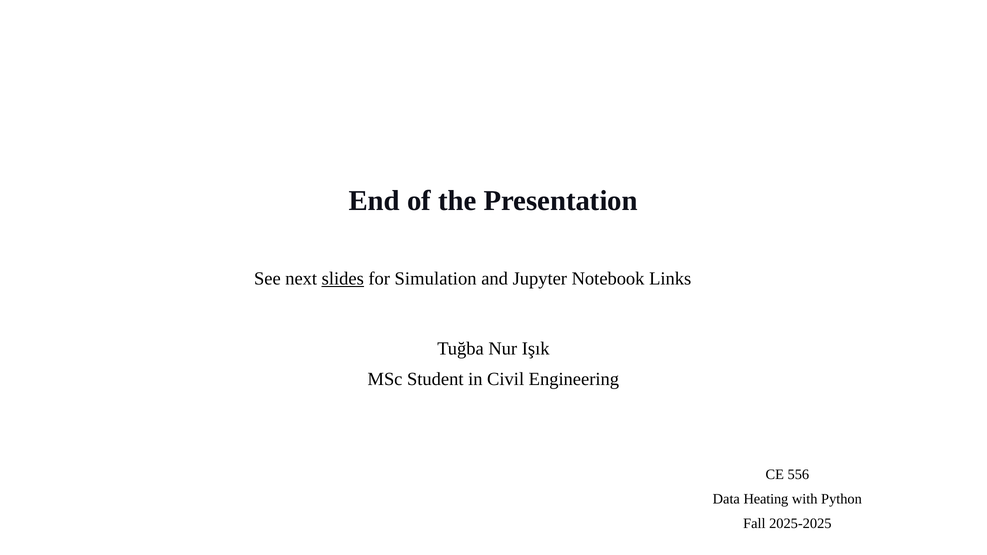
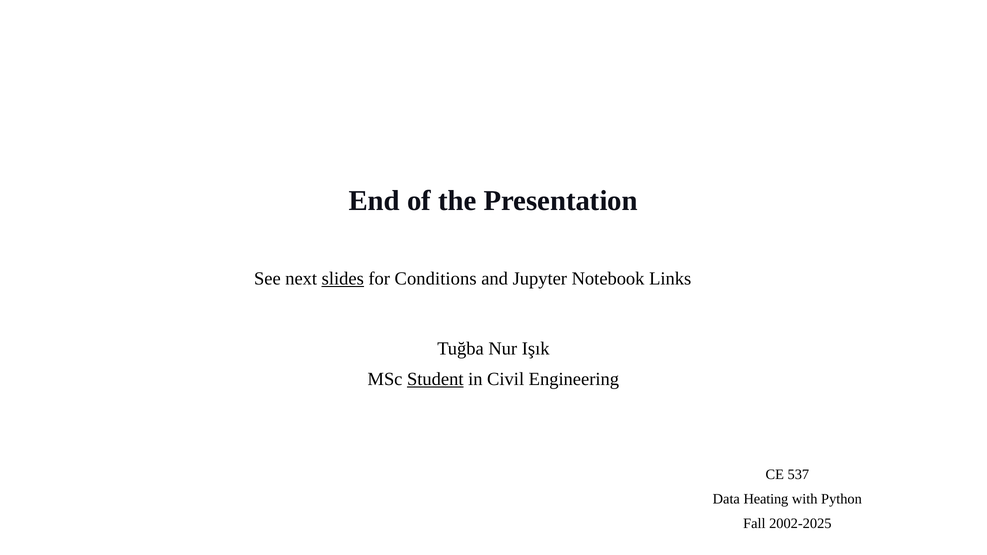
Simulation: Simulation -> Conditions (436, 279)
Student underline: none -> present (435, 379)
556: 556 -> 537 (798, 475)
2025-2025: 2025-2025 -> 2002-2025 (800, 524)
